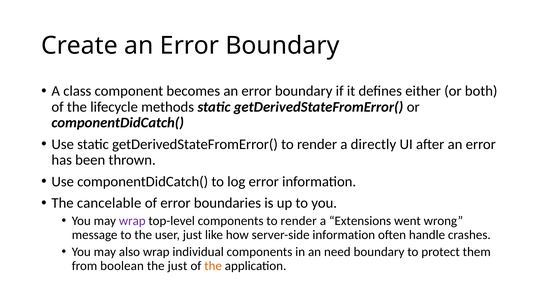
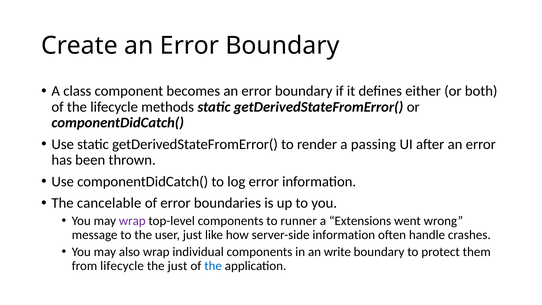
directly: directly -> passing (373, 144)
components to render: render -> runner (299, 221)
need: need -> write (337, 252)
from boolean: boolean -> lifecycle (122, 266)
the colour: orange -> blue (213, 266)
